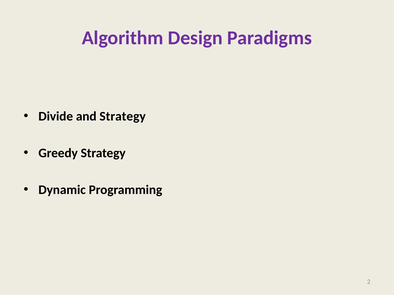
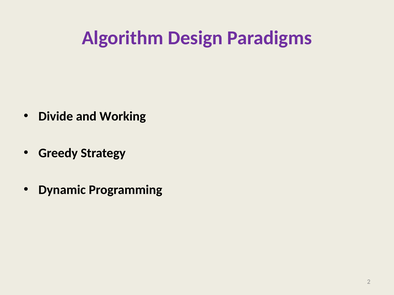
and Strategy: Strategy -> Working (123, 116)
